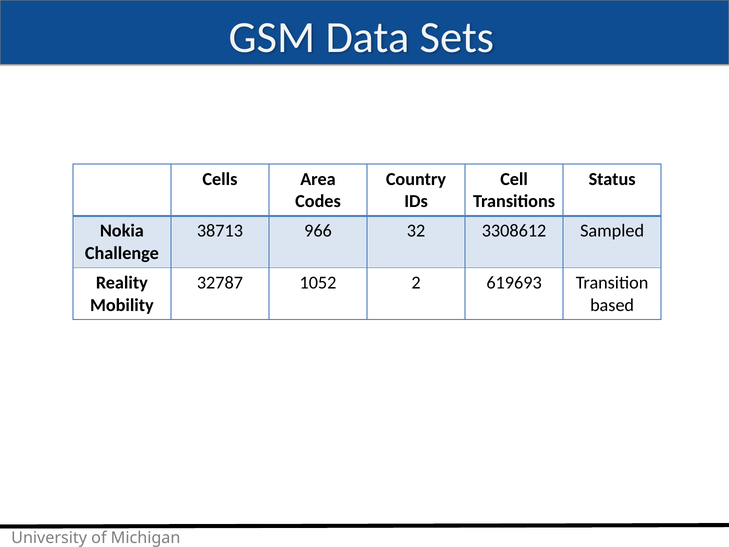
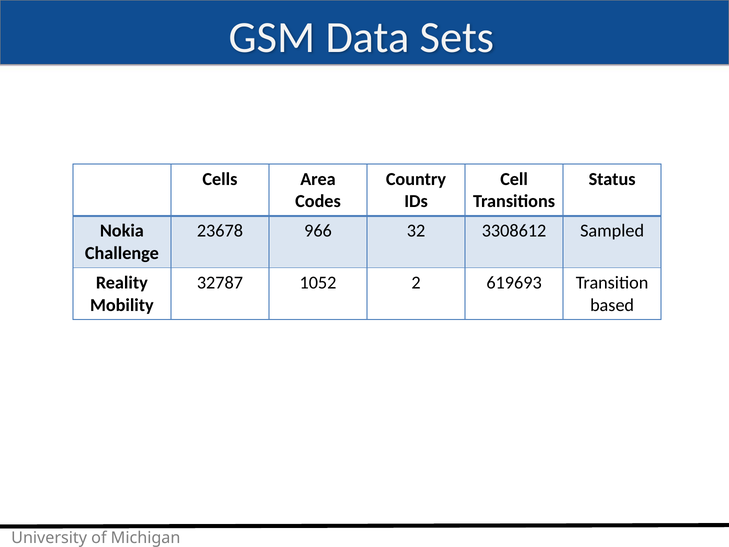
38713: 38713 -> 23678 (220, 231)
